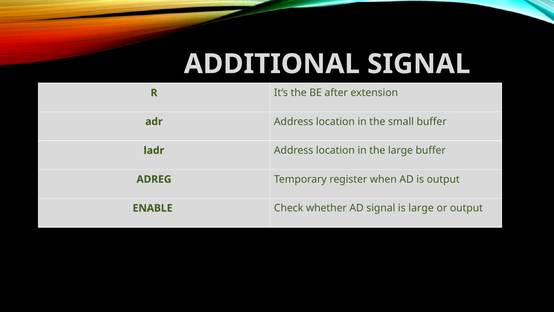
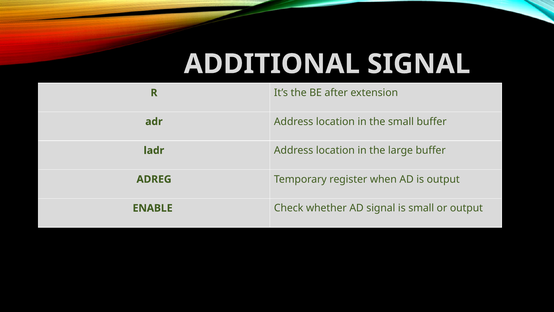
is large: large -> small (421, 208)
